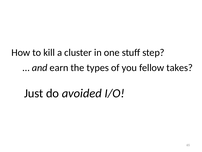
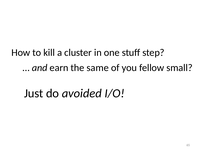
types: types -> same (98, 68)
takes: takes -> small (180, 68)
